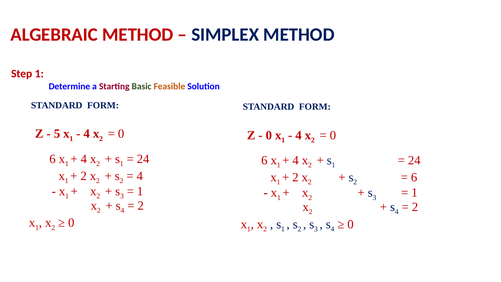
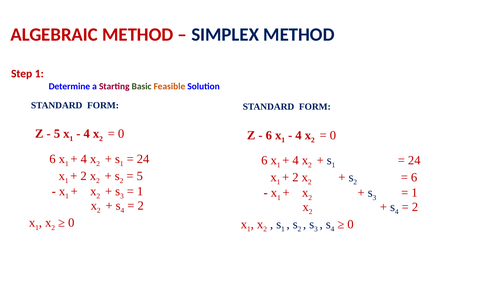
0: 0 -> 6 (269, 135)
4: 4 -> 5 (140, 176)
